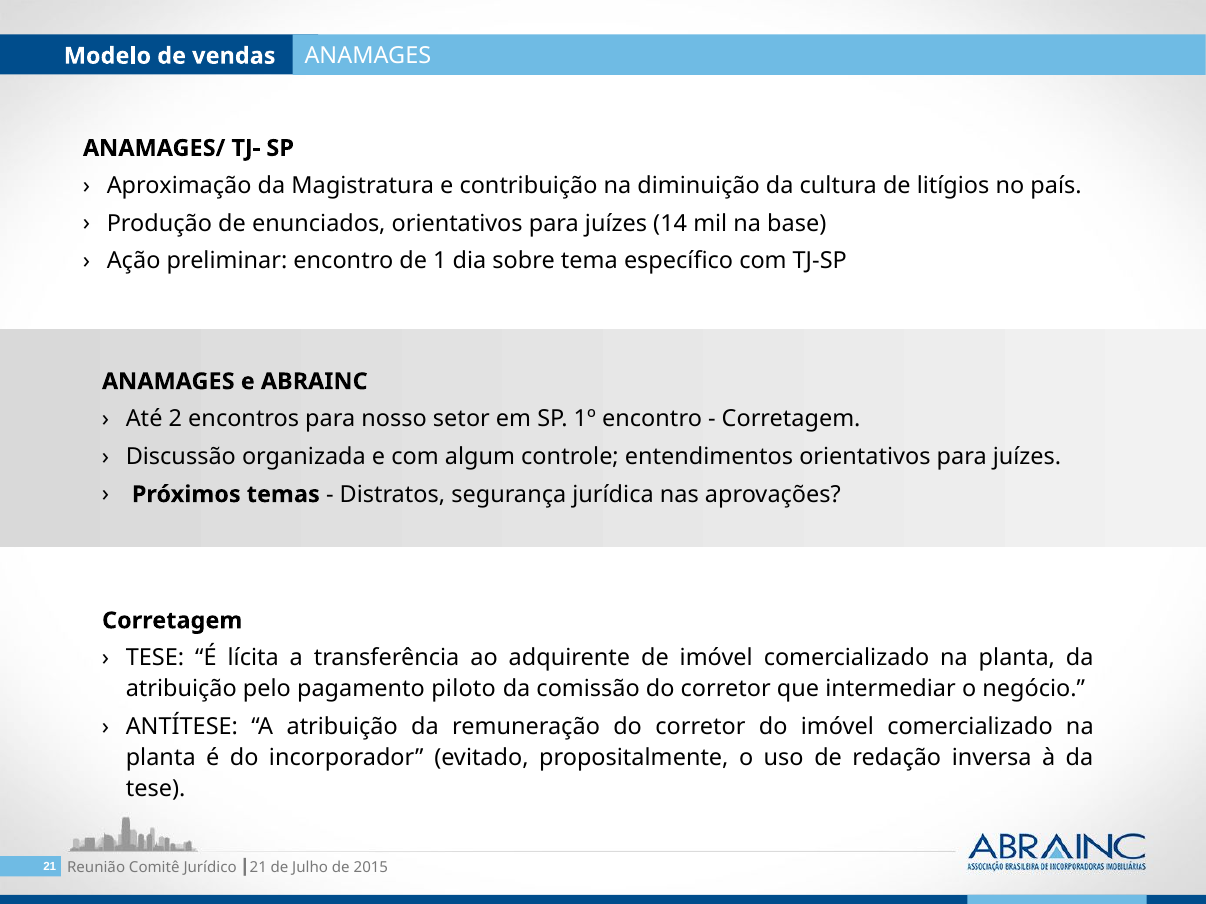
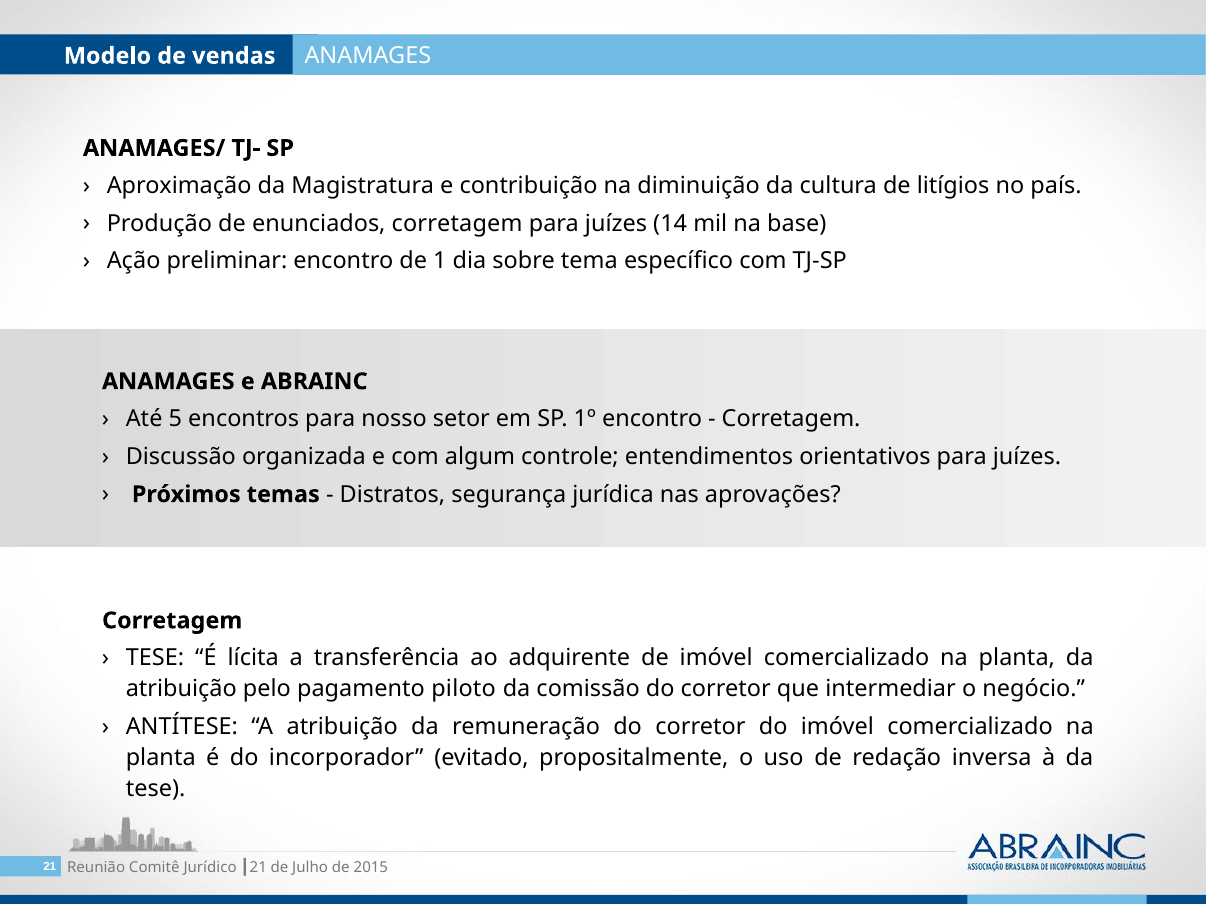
enunciados orientativos: orientativos -> corretagem (457, 224)
2: 2 -> 5 (175, 419)
